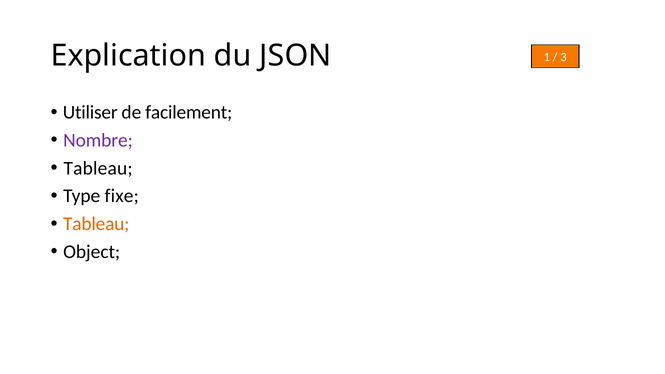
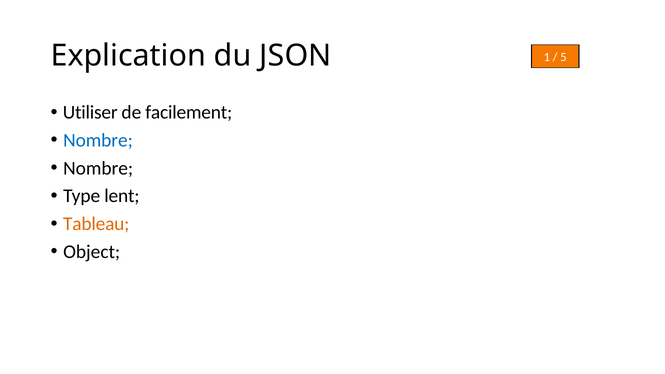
3: 3 -> 5 (563, 57)
Nombre colour: purple -> blue (98, 140)
Tableau: Tableau -> Nombre (98, 168)
fixe: fixe -> lent (122, 196)
